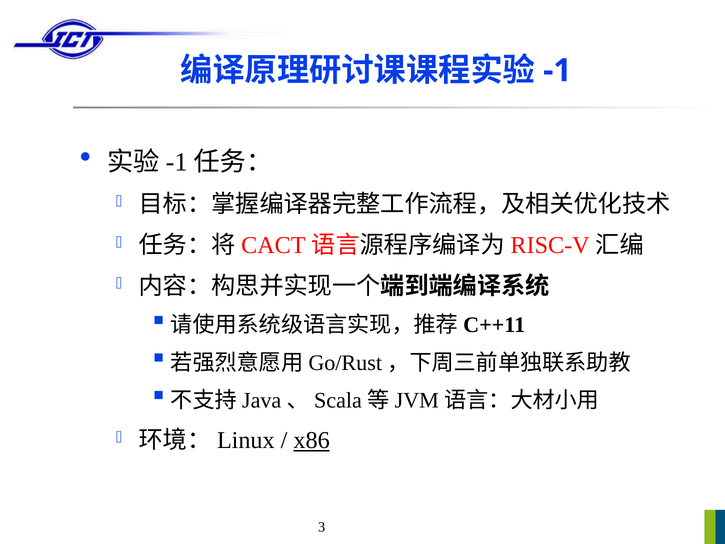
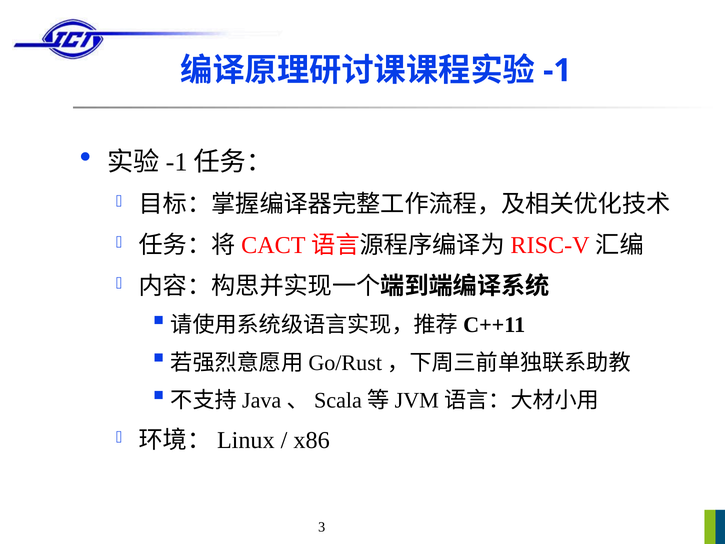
x86 underline: present -> none (312, 440)
